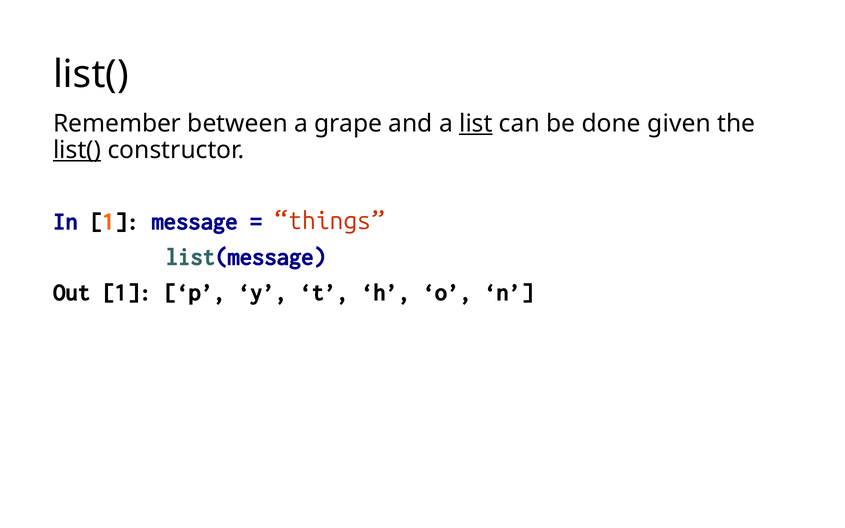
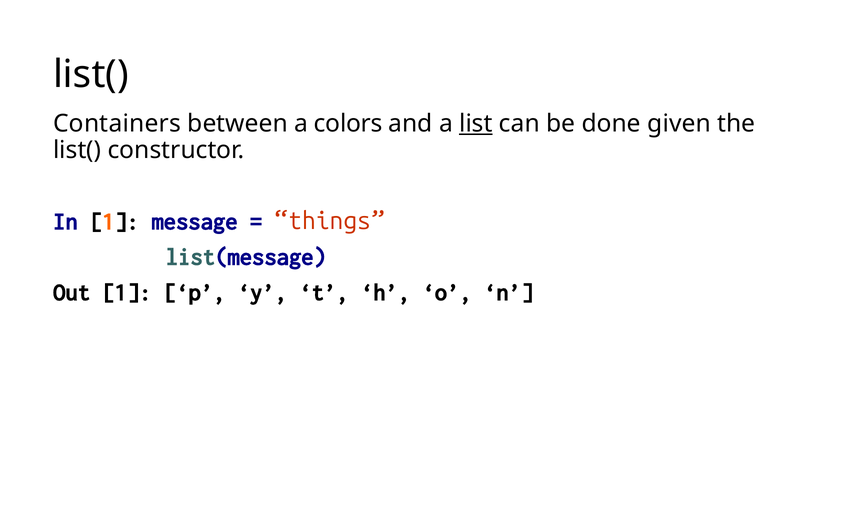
Remember: Remember -> Containers (117, 124)
grape: grape -> colors (348, 124)
list( underline: present -> none (77, 150)
